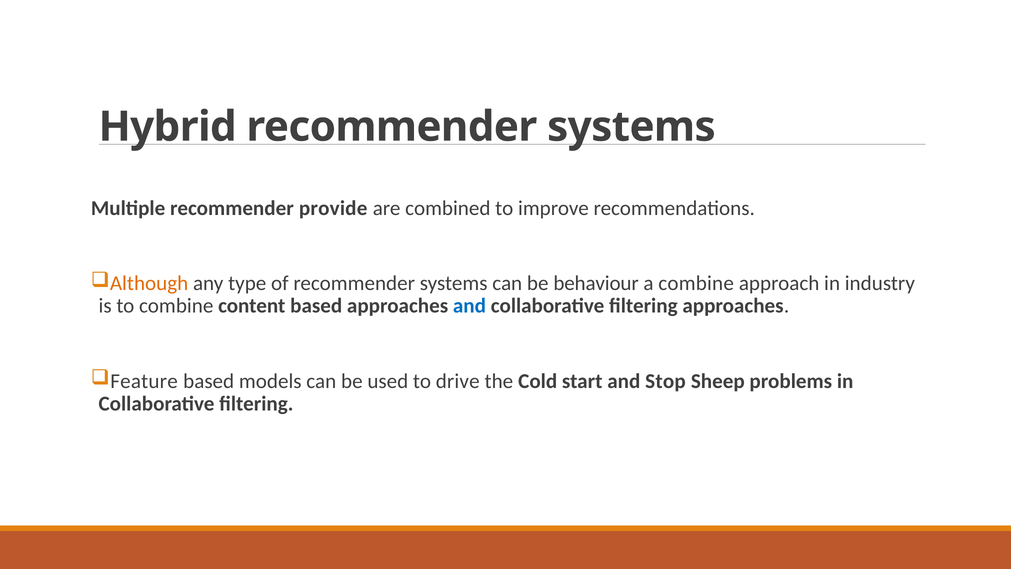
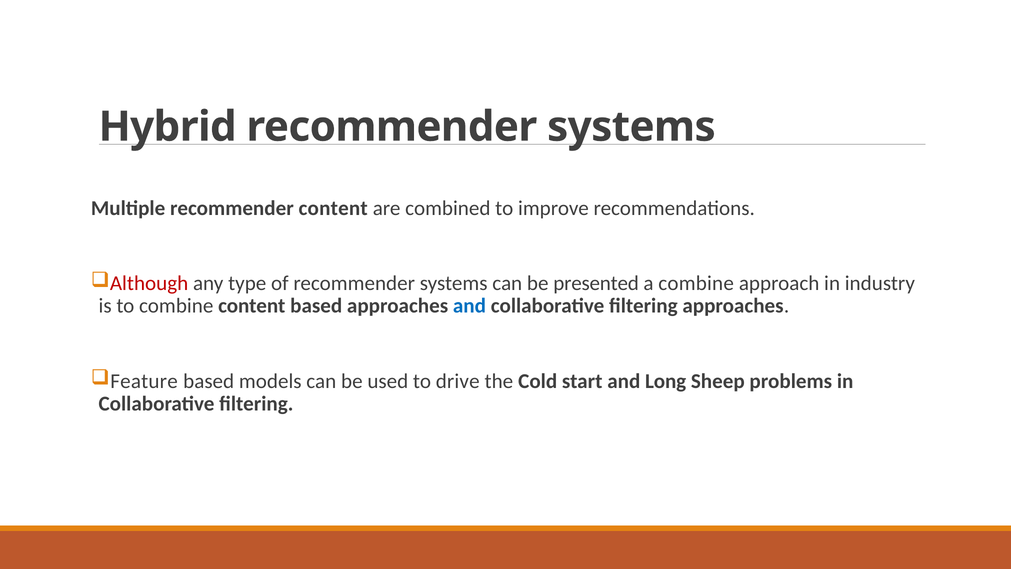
recommender provide: provide -> content (333, 208)
Although colour: orange -> red (149, 283)
behaviour: behaviour -> presented (596, 283)
Stop: Stop -> Long (666, 381)
